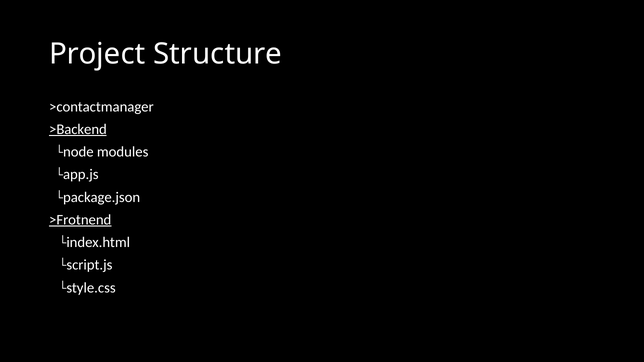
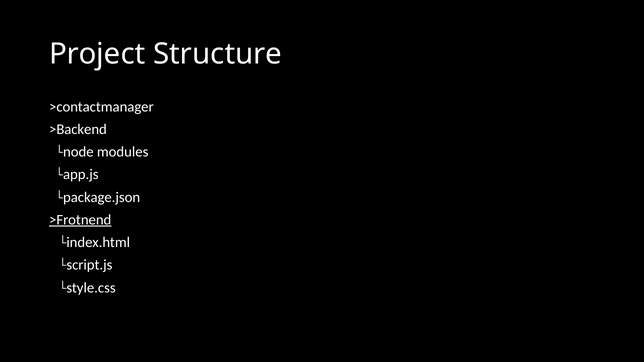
>Backend underline: present -> none (78, 129)
